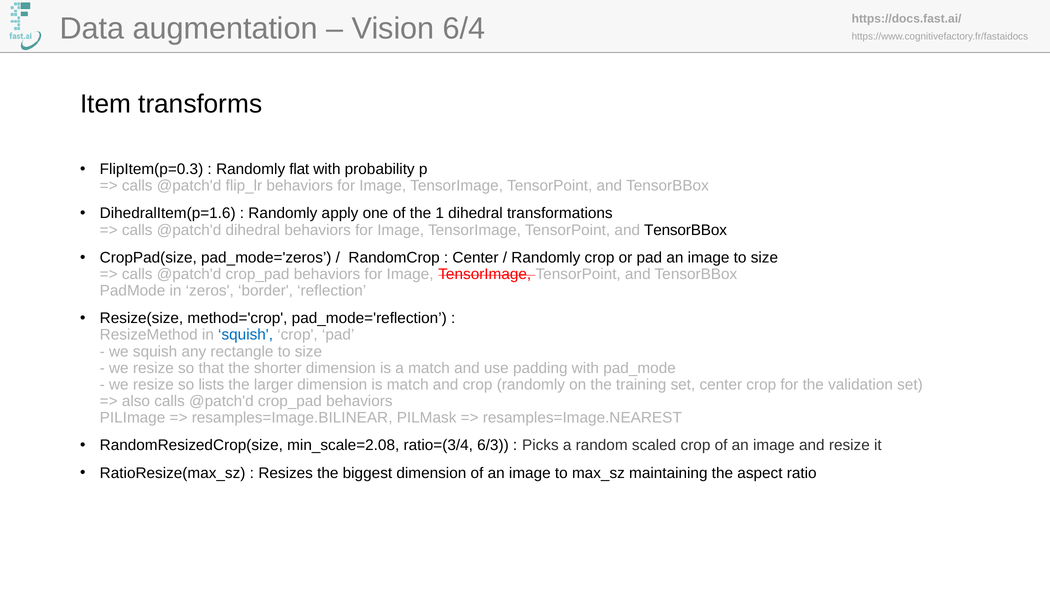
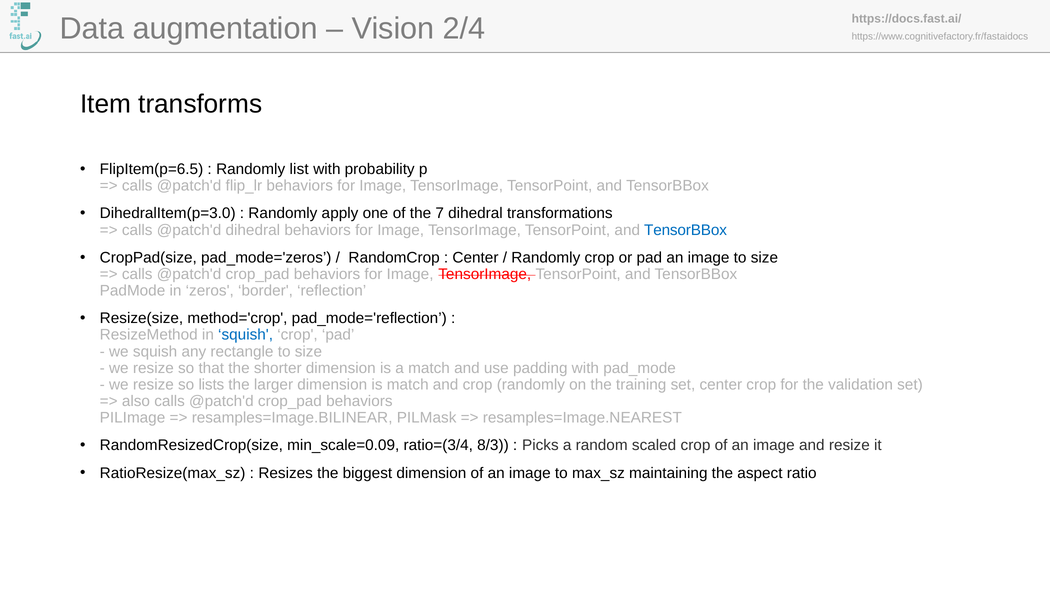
6/4: 6/4 -> 2/4 (464, 29)
FlipItem(p=0.3: FlipItem(p=0.3 -> FlipItem(p=6.5 (151, 169)
flat: flat -> list (299, 169)
DihedralItem(p=1.6: DihedralItem(p=1.6 -> DihedralItem(p=3.0 (168, 213)
1: 1 -> 7 (440, 213)
TensorBBox colour: black -> blue (686, 230)
min_scale=2.08: min_scale=2.08 -> min_scale=0.09 (343, 445)
6/3: 6/3 -> 8/3 (493, 445)
